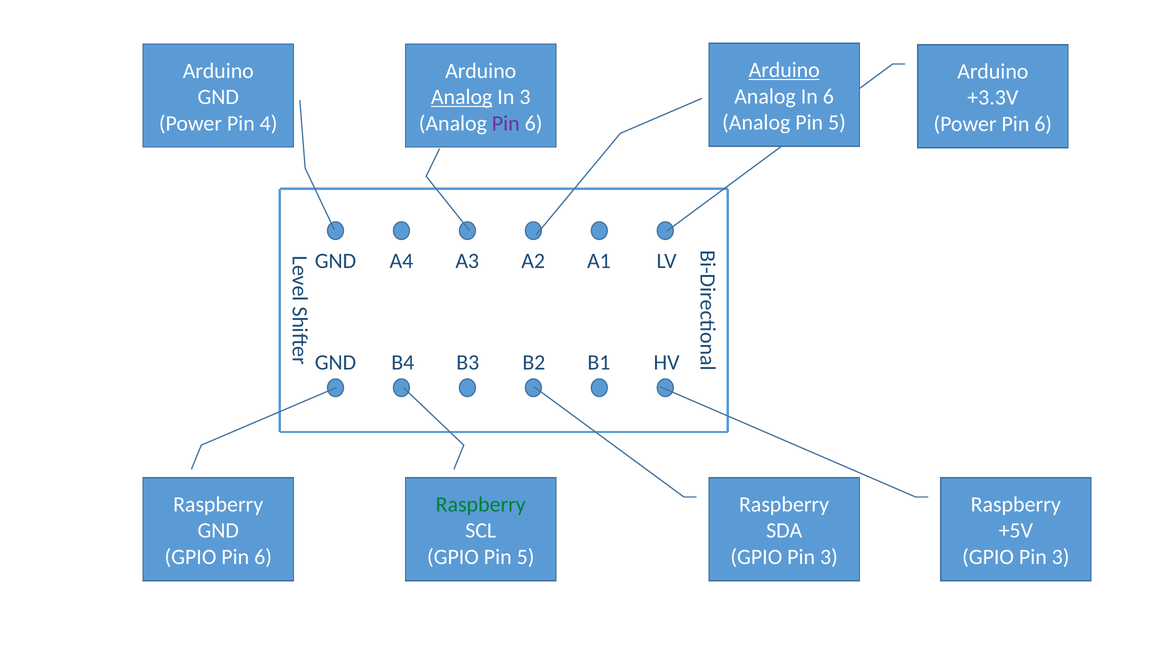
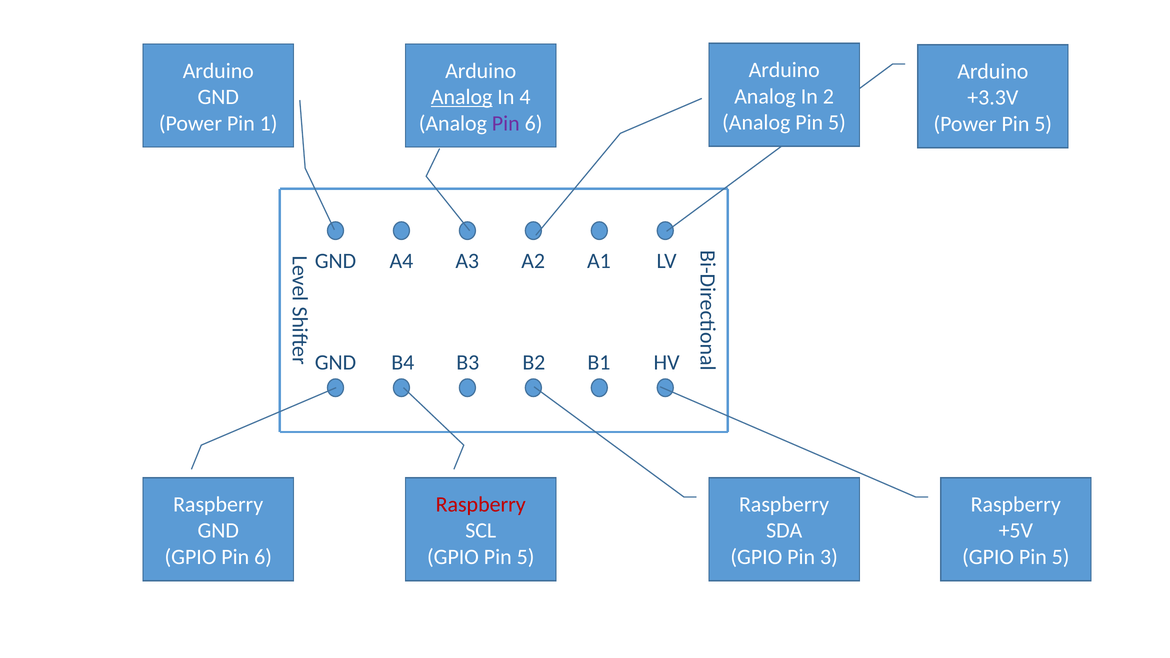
Arduino underline: present -> none (784, 70)
In 6: 6 -> 2 (828, 96)
In 3: 3 -> 4 (525, 97)
4: 4 -> 1 (269, 123)
Power Pin 6: 6 -> 5 (1043, 124)
Raspberry colour: green -> red (481, 505)
3: 3 -> 5 (1061, 557)
